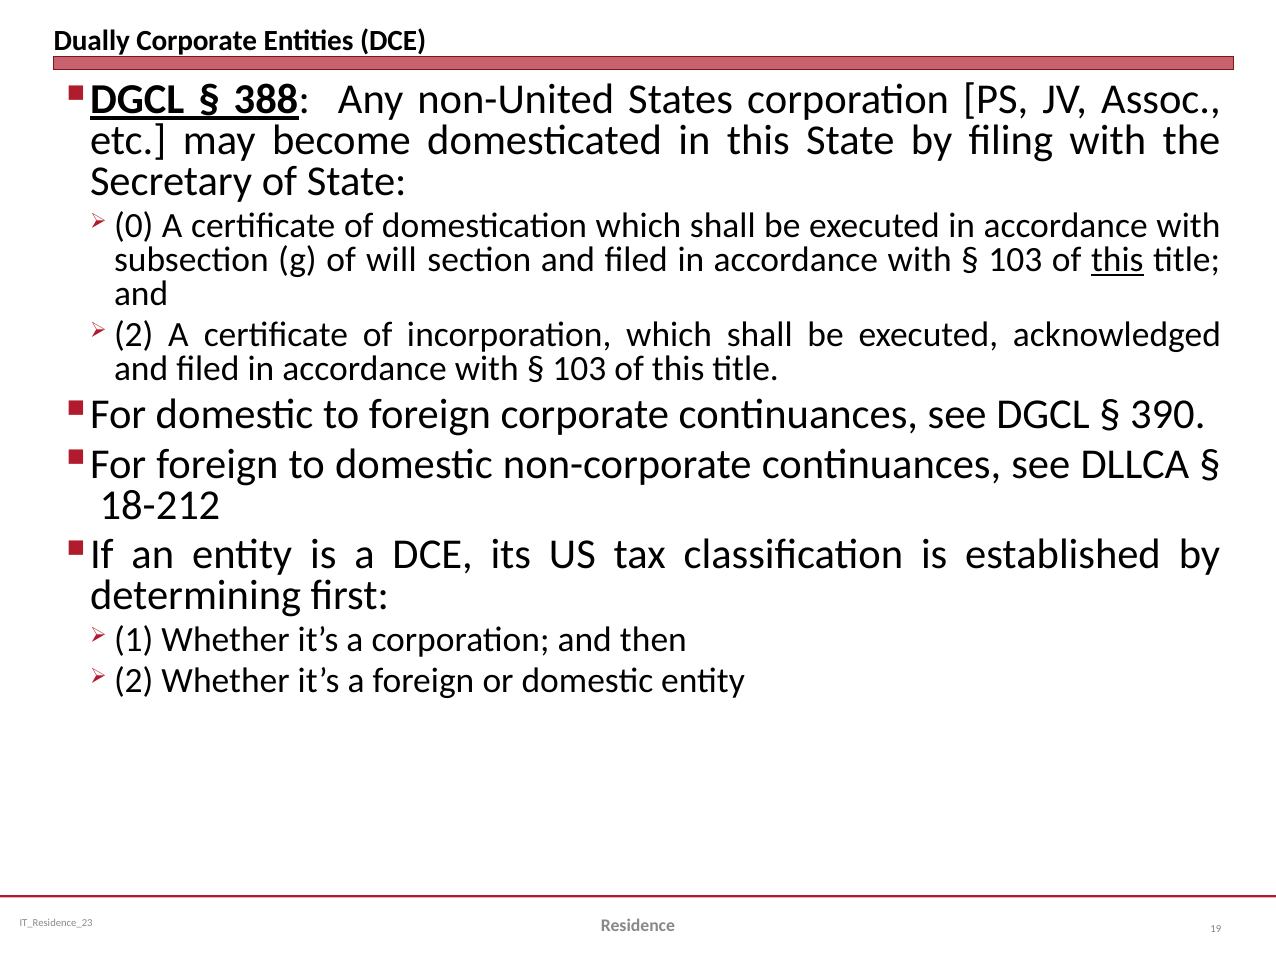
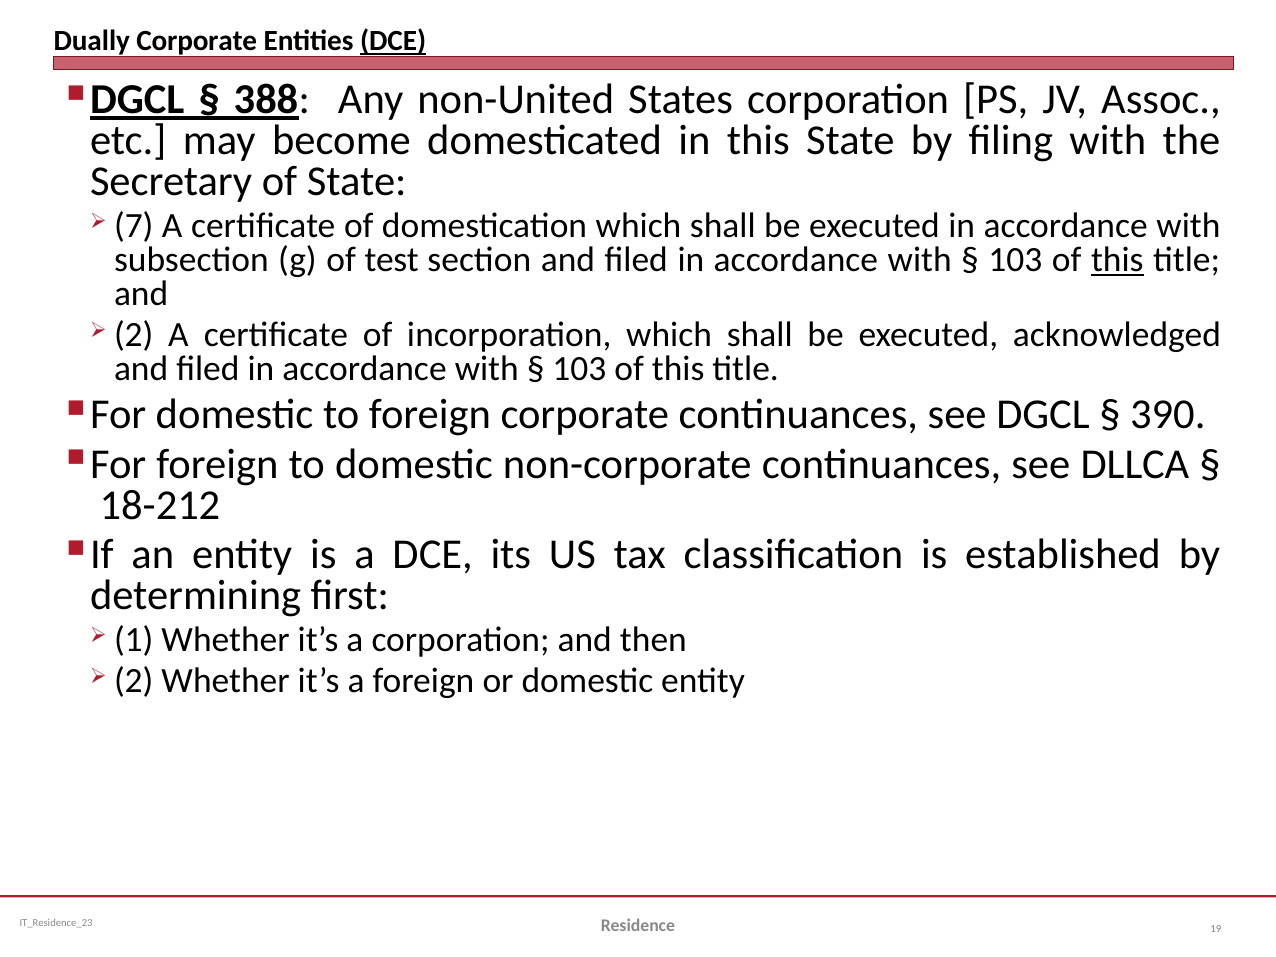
DCE underline: none -> present (393, 41)
0: 0 -> 7 (134, 226)
will: will -> test (392, 260)
